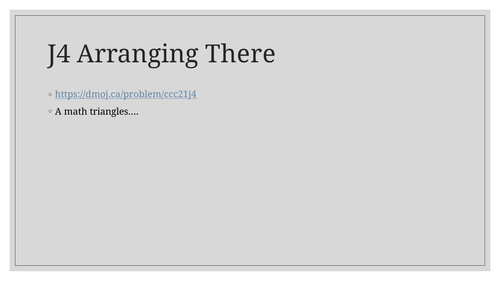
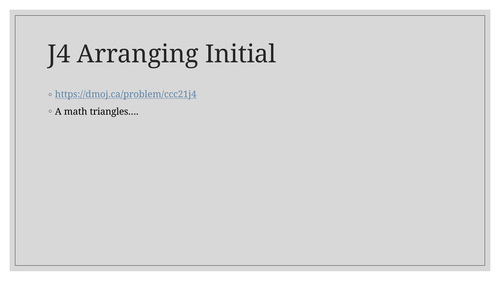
There: There -> Initial (241, 54)
